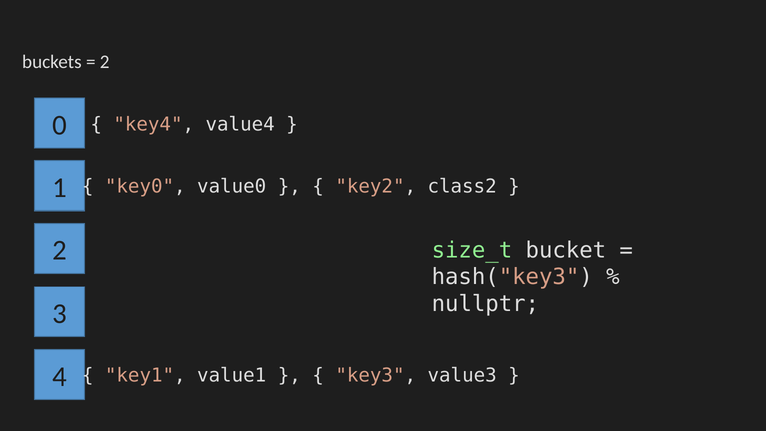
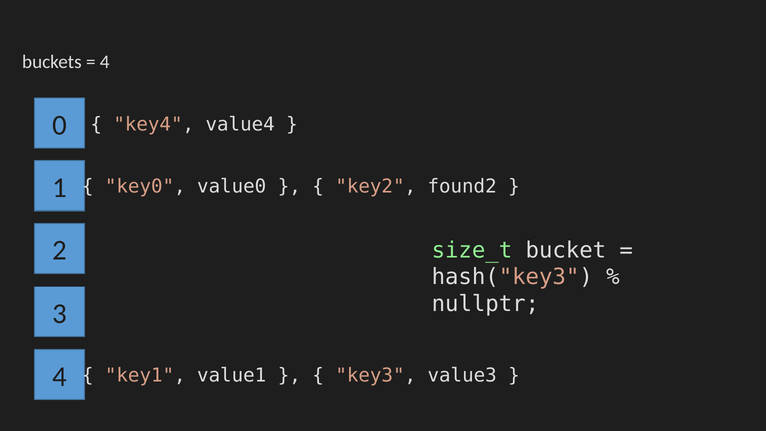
2: 2 -> 4 (105, 62)
class2: class2 -> found2 (462, 186)
